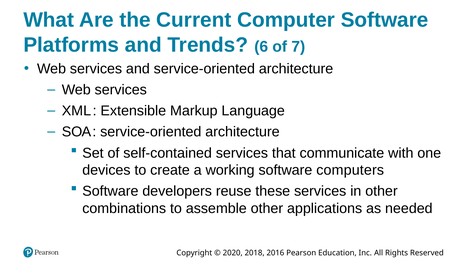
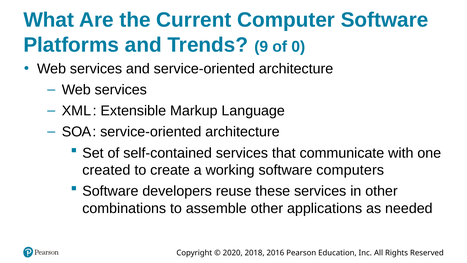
6: 6 -> 9 (261, 47)
7: 7 -> 0 (298, 47)
devices: devices -> created (106, 170)
